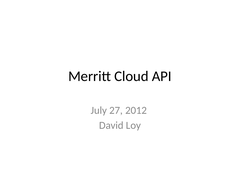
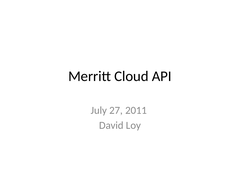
2012: 2012 -> 2011 (136, 110)
